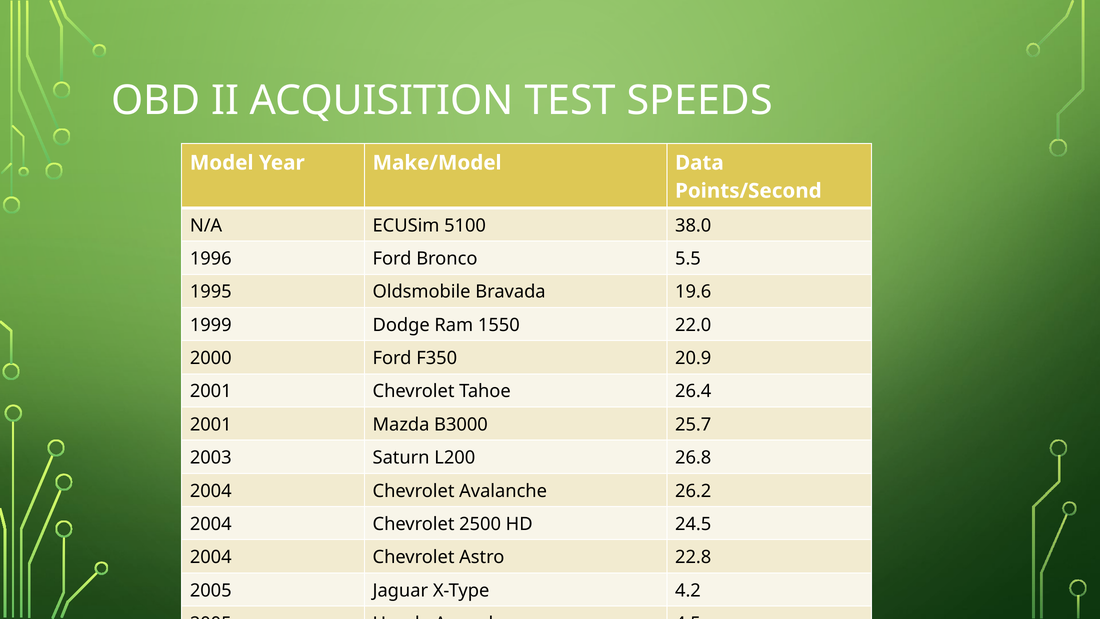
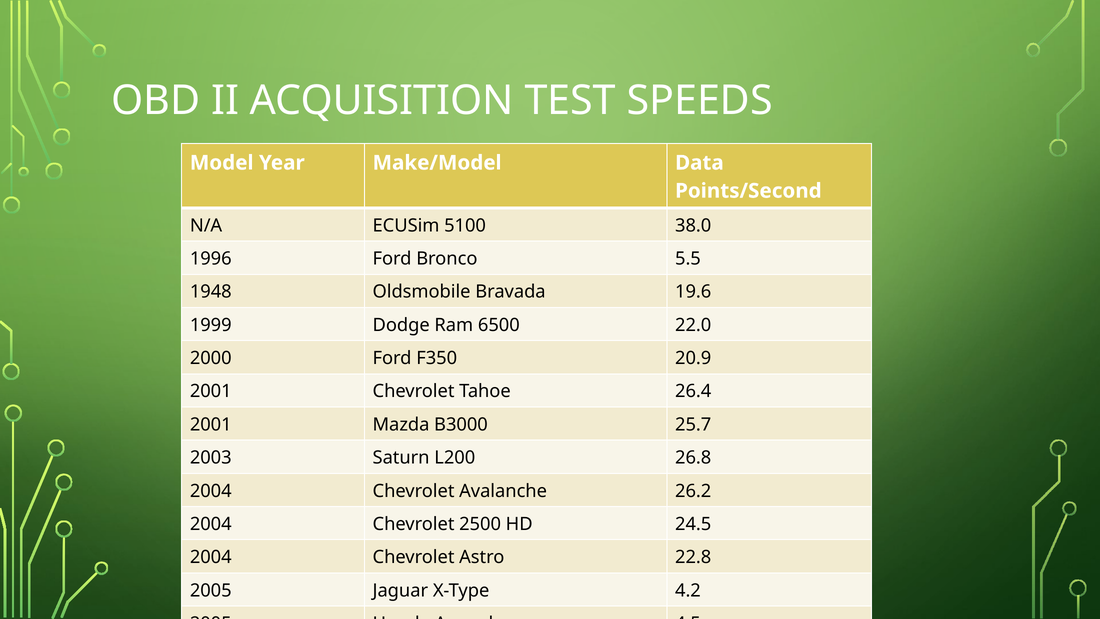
1995: 1995 -> 1948 (211, 292)
1550: 1550 -> 6500 (499, 325)
